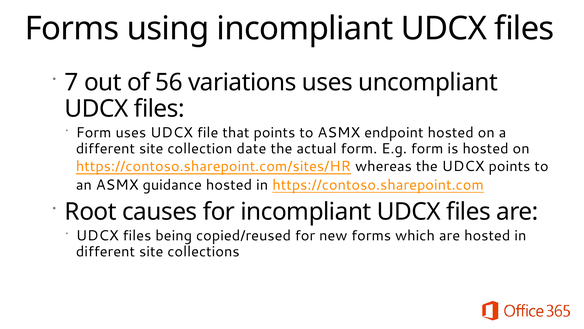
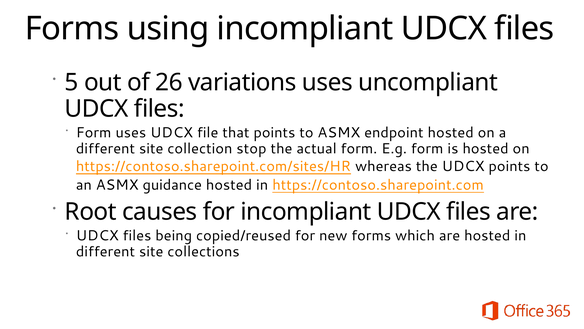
7: 7 -> 5 (72, 82)
56: 56 -> 26 (169, 82)
date: date -> stop (251, 148)
